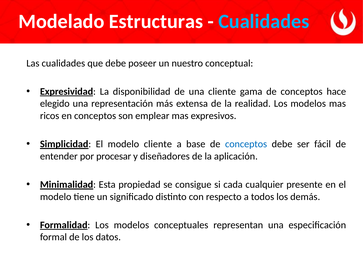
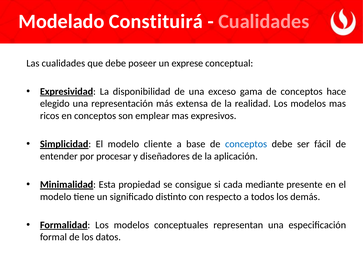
Estructuras: Estructuras -> Constituirá (156, 21)
Cualidades colour: light blue -> pink (264, 21)
nuestro: nuestro -> exprese (187, 63)
una cliente: cliente -> exceso (222, 91)
cualquier: cualquier -> mediante (265, 184)
